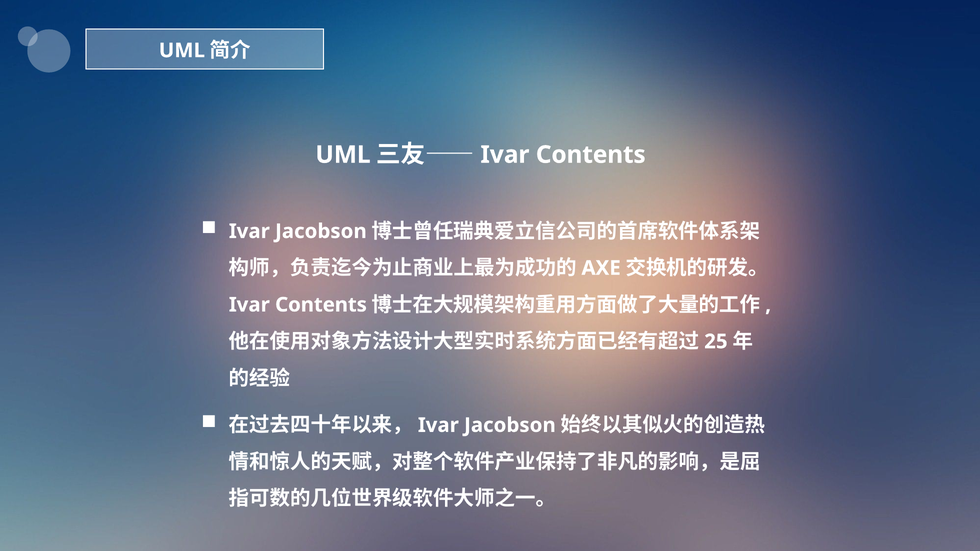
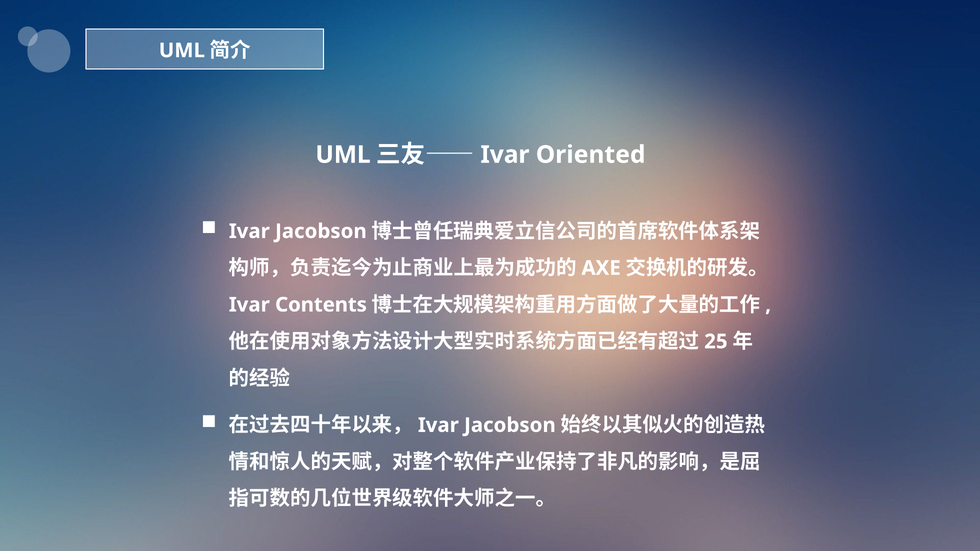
Contents: Contents -> Oriented (591, 155)
